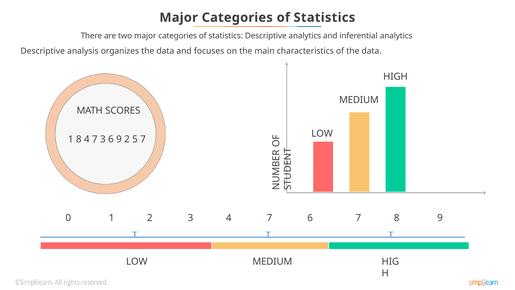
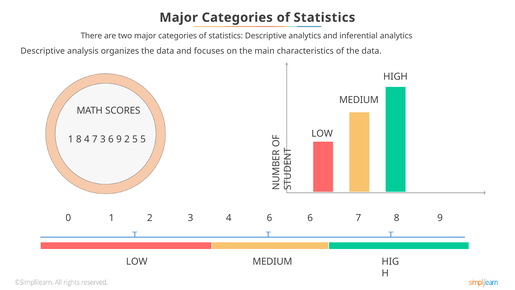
5 7: 7 -> 5 (143, 139)
3 4 7: 7 -> 6 (269, 218)
